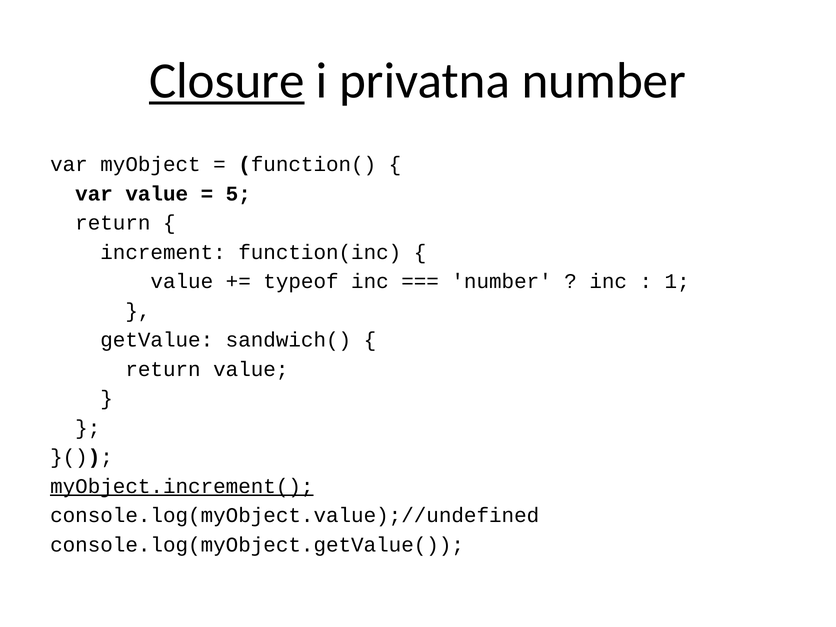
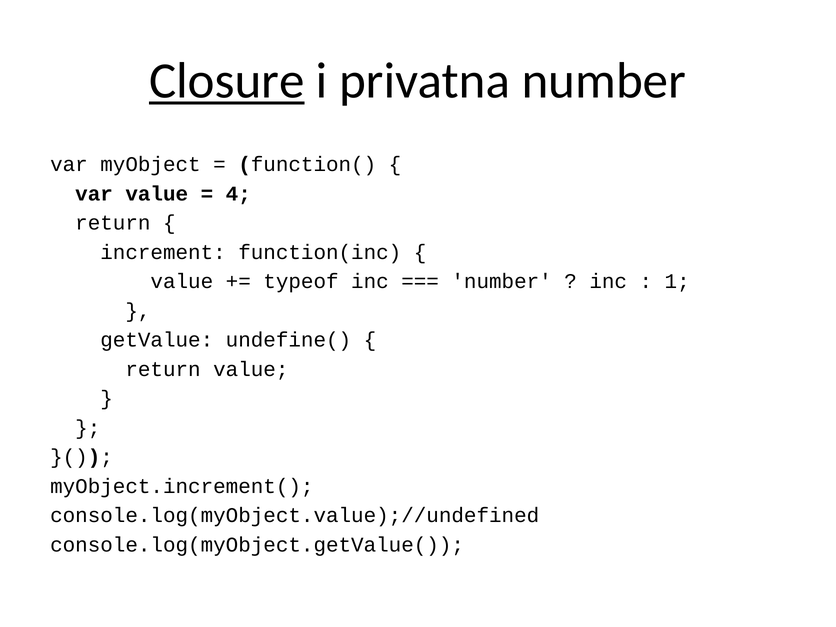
5: 5 -> 4 (238, 194)
sandwich(: sandwich( -> undefine( (288, 340)
myObject.increment( underline: present -> none (182, 486)
